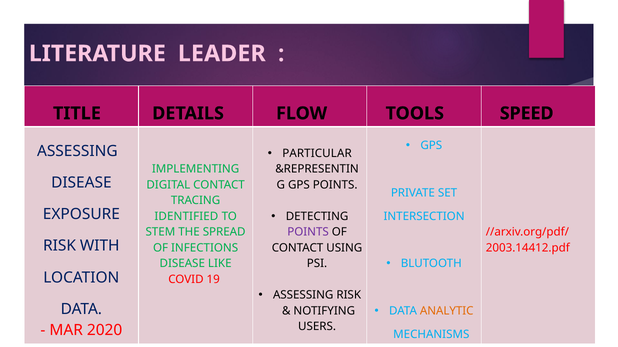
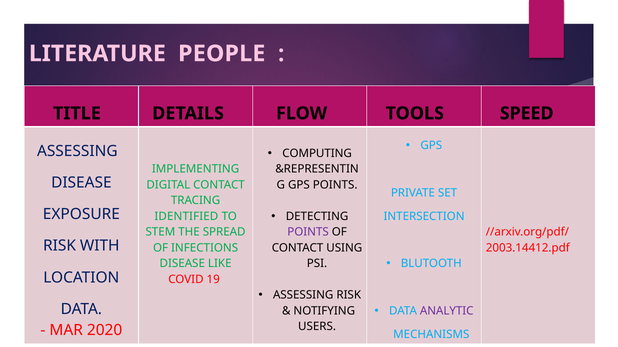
LEADER: LEADER -> PEOPLE (222, 54)
PARTICULAR: PARTICULAR -> COMPUTING (317, 154)
ANALYTIC colour: orange -> purple (447, 311)
